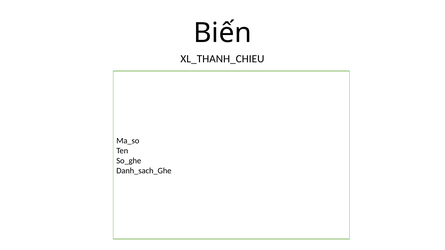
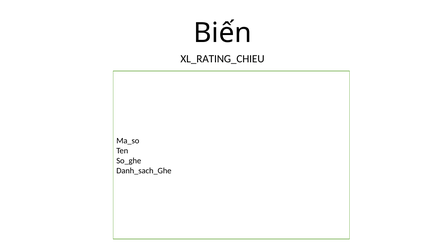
XL_THANH_CHIEU: XL_THANH_CHIEU -> XL_RATING_CHIEU (223, 59)
